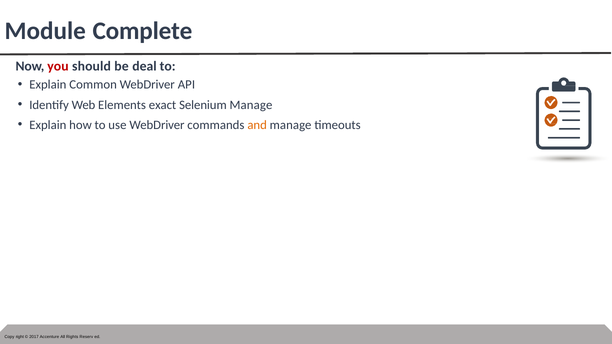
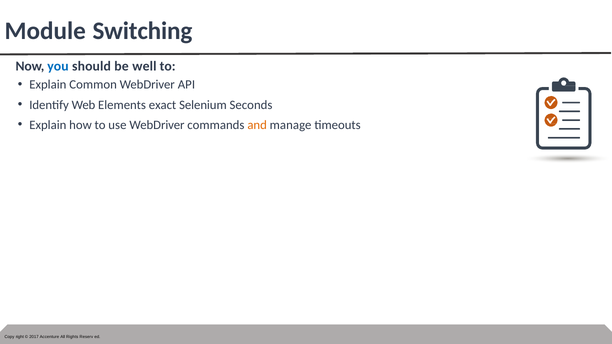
Complete: Complete -> Switching (142, 31)
you colour: red -> blue (58, 66)
deal: deal -> well (144, 66)
Selenium Manage: Manage -> Seconds (251, 105)
